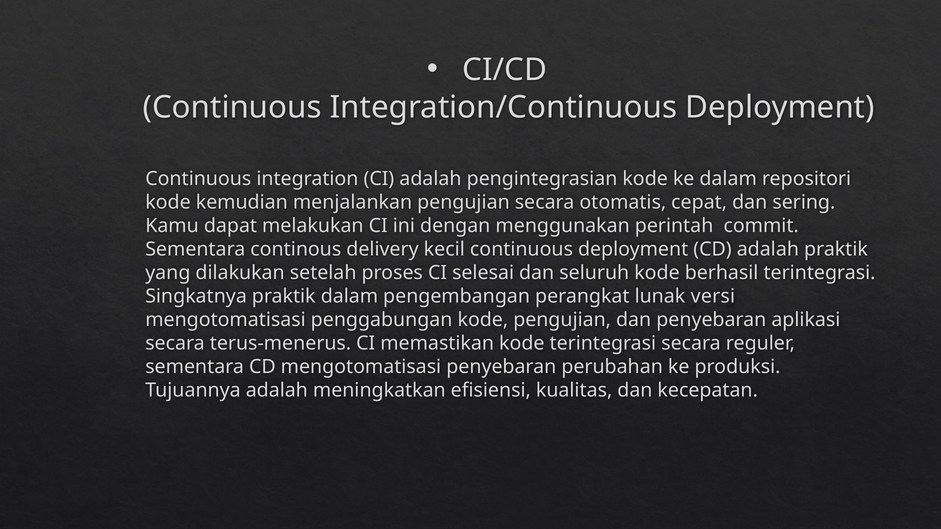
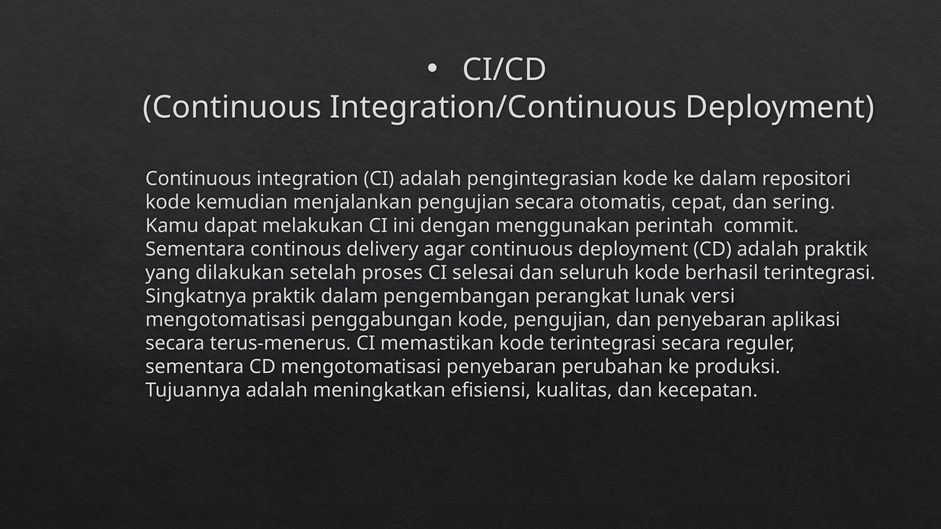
kecil: kecil -> agar (444, 249)
